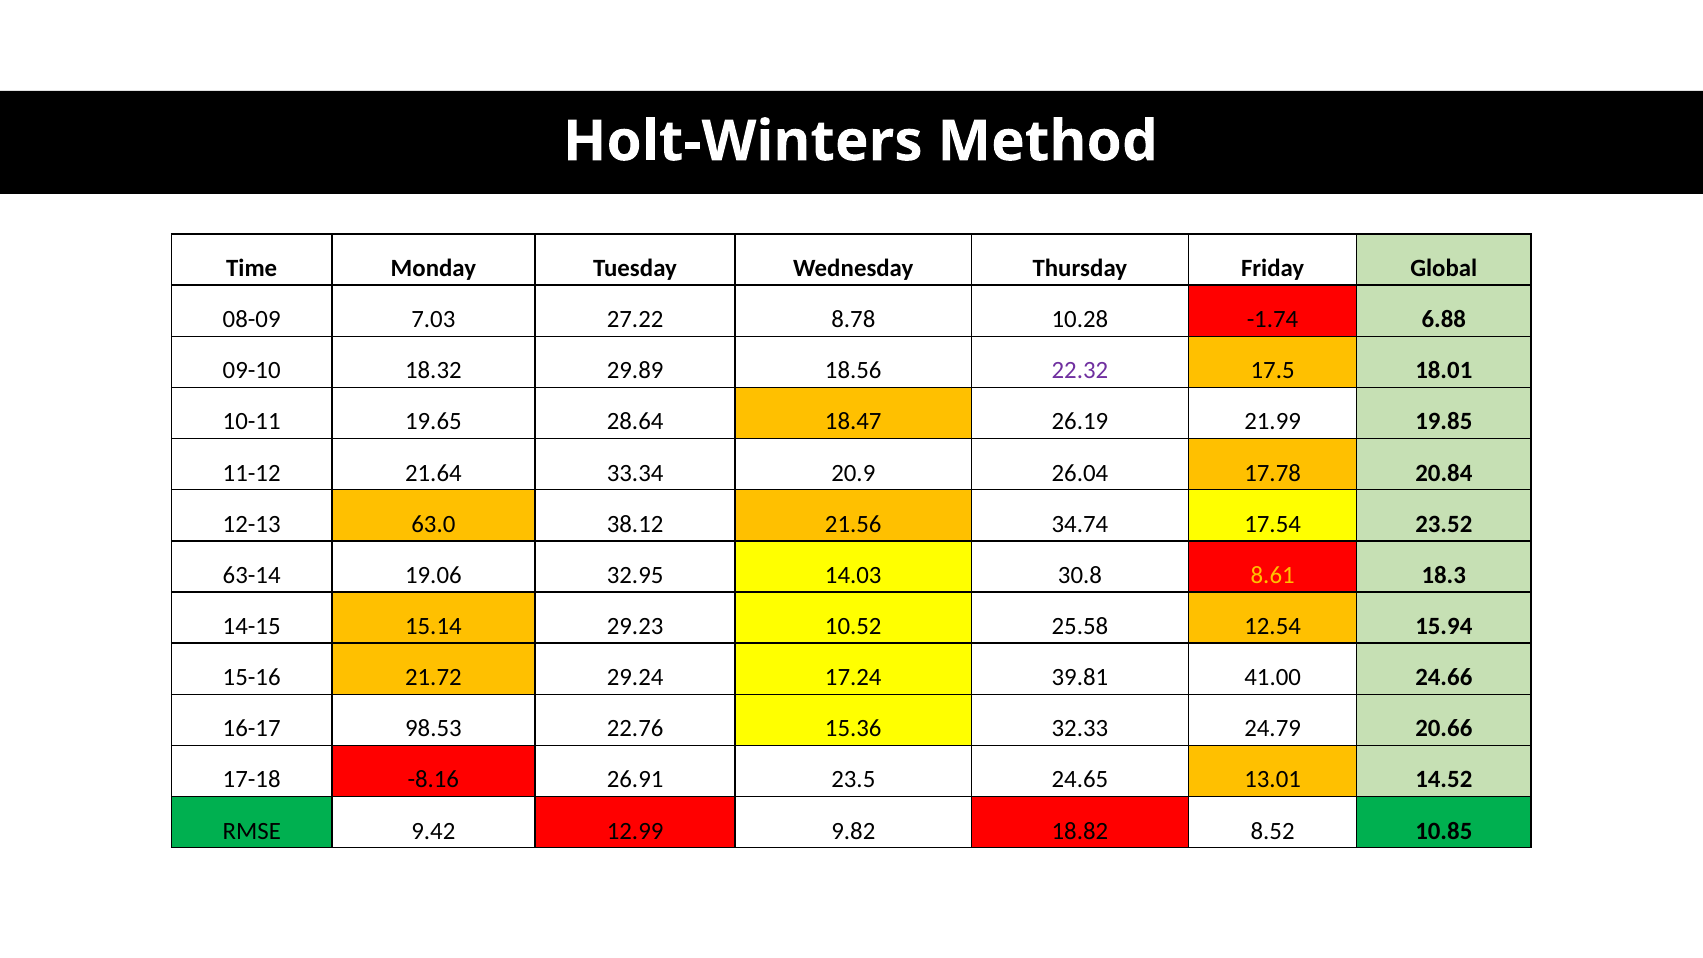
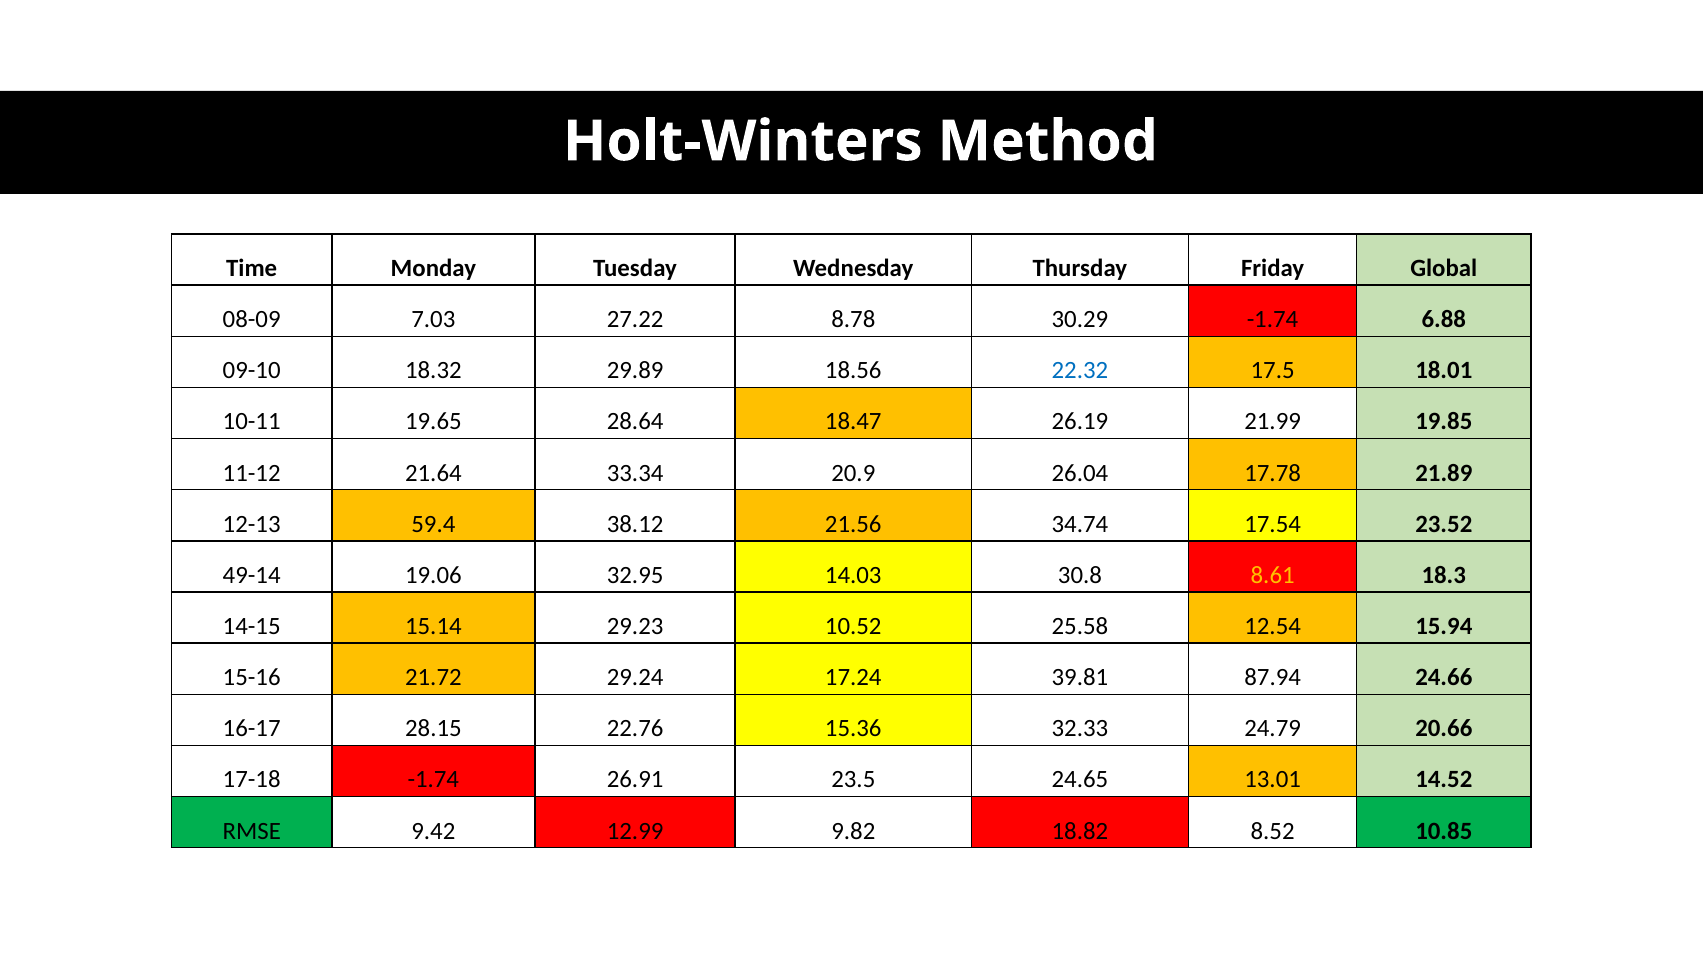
10.28: 10.28 -> 30.29 (1080, 319)
22.32 colour: purple -> blue (1080, 370)
20.84: 20.84 -> 21.89 (1444, 473)
63.0: 63.0 -> 59.4 (433, 524)
63-14: 63-14 -> 49-14 (252, 575)
41.00: 41.00 -> 87.94 (1273, 677)
98.53: 98.53 -> 28.15 (433, 728)
17-18 -8.16: -8.16 -> -1.74 (433, 780)
